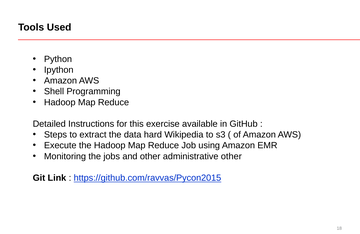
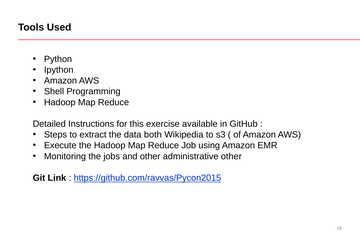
hard: hard -> both (153, 135)
